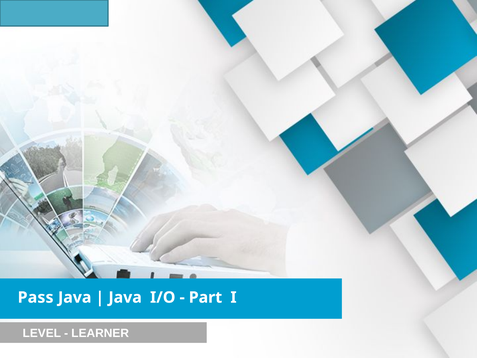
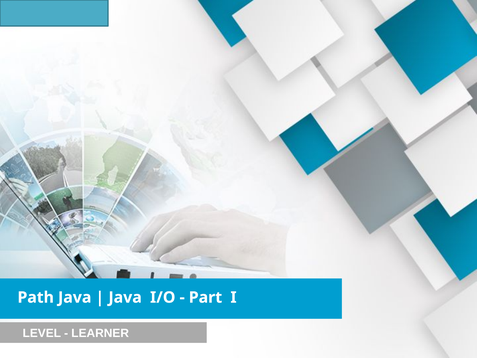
Pass: Pass -> Path (36, 297)
